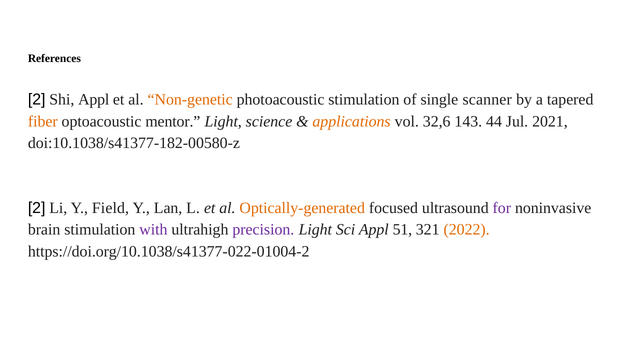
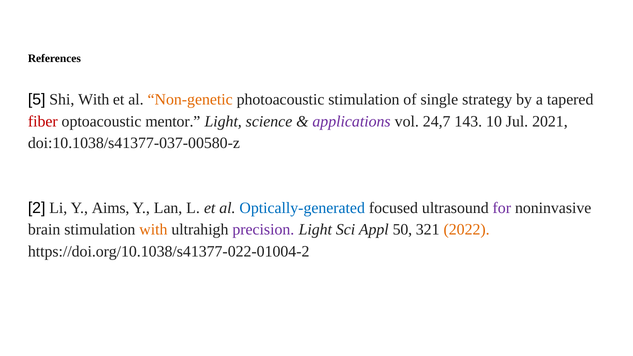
2: 2 -> 5 (37, 100)
Shi Appl: Appl -> With (94, 100)
scanner: scanner -> strategy (487, 100)
fiber colour: orange -> red (43, 121)
applications colour: orange -> purple (352, 121)
32,6: 32,6 -> 24,7 (437, 121)
44: 44 -> 10 (494, 121)
doi:10.1038/s41377-182-00580-z: doi:10.1038/s41377-182-00580-z -> doi:10.1038/s41377-037-00580-z (134, 143)
Field: Field -> Aims (111, 208)
Optically-generated colour: orange -> blue (302, 208)
with colour: purple -> orange (153, 230)
51: 51 -> 50 (402, 230)
